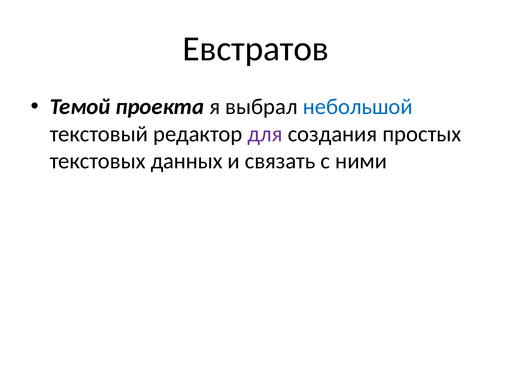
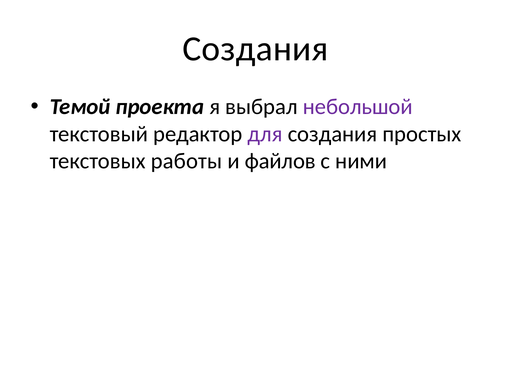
Евстратов: Евстратов -> Создания (255, 49)
небольшой colour: blue -> purple (358, 107)
данных: данных -> работы (187, 161)
связать: связать -> файлов (280, 161)
